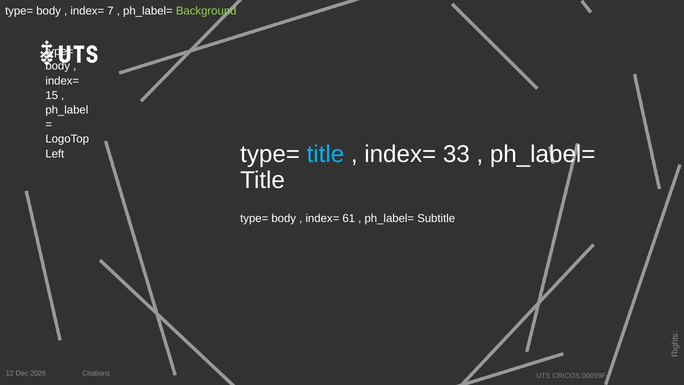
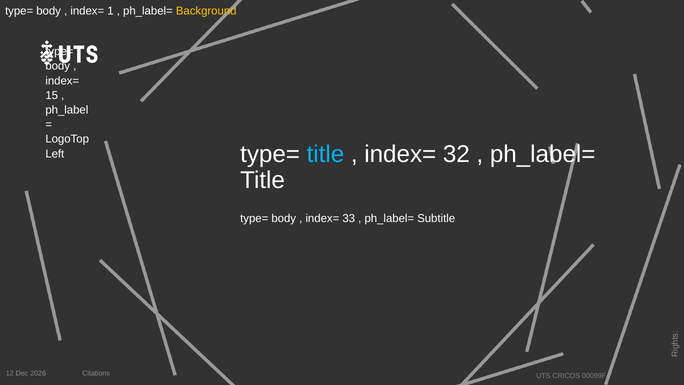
7: 7 -> 1 (110, 11)
Background colour: light green -> yellow (206, 11)
33: 33 -> 32 (456, 154)
61: 61 -> 33 (349, 218)
